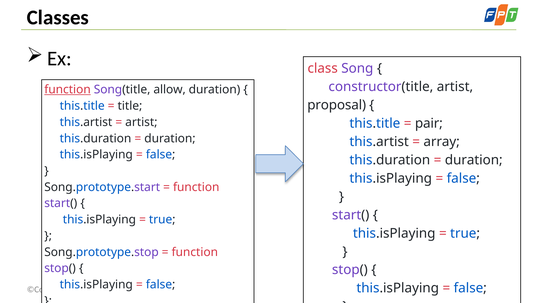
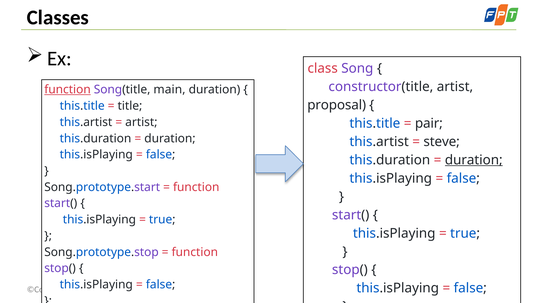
allow: allow -> main (169, 90)
array: array -> steve (442, 141)
duration underline: none -> present (474, 160)
